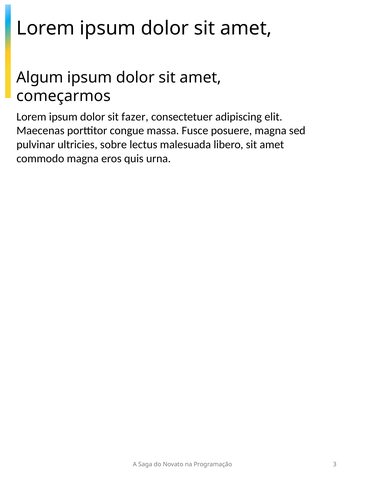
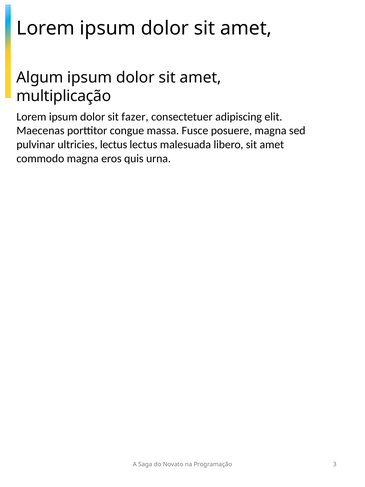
começarmos: começarmos -> multiplicação (64, 96)
ultricies sobre: sobre -> lectus (114, 144)
